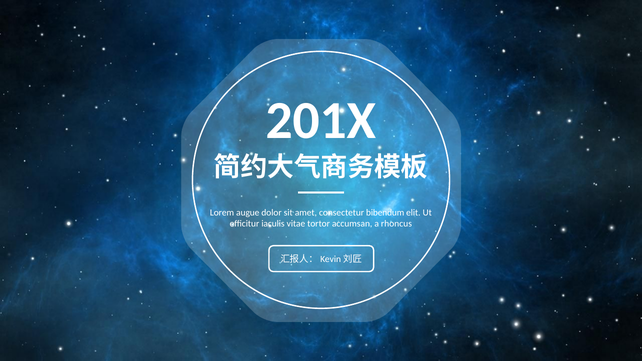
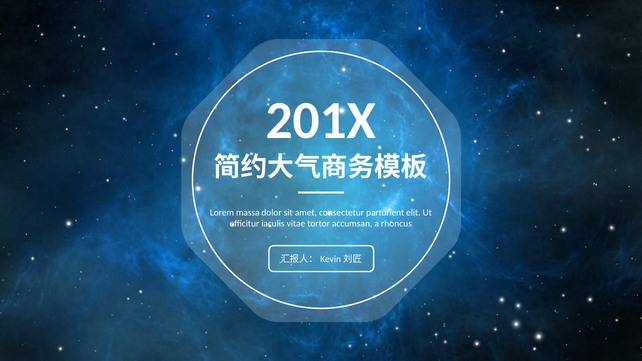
augue: augue -> massa (248, 213)
bibendum: bibendum -> parturient (385, 213)
